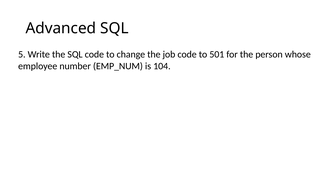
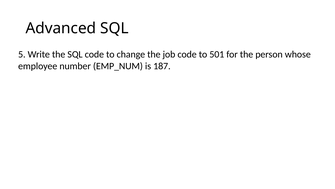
104: 104 -> 187 (162, 66)
